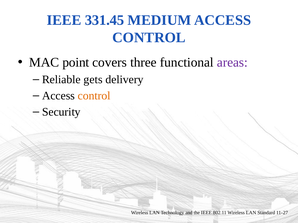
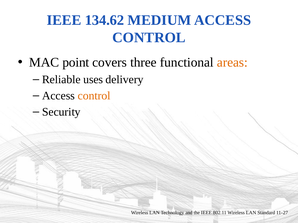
331.45: 331.45 -> 134.62 (104, 20)
areas colour: purple -> orange (232, 63)
gets: gets -> uses (93, 80)
